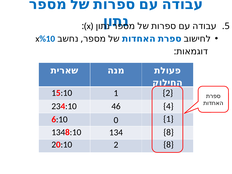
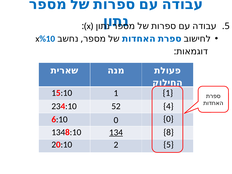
1 2: 2 -> 1 (168, 93)
46: 46 -> 52 (116, 106)
0 1: 1 -> 0 (168, 119)
134 underline: none -> present (116, 132)
2 8: 8 -> 5 (169, 145)
